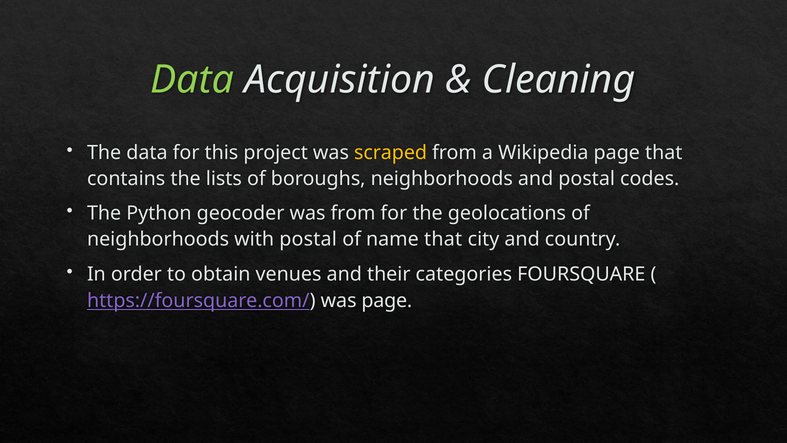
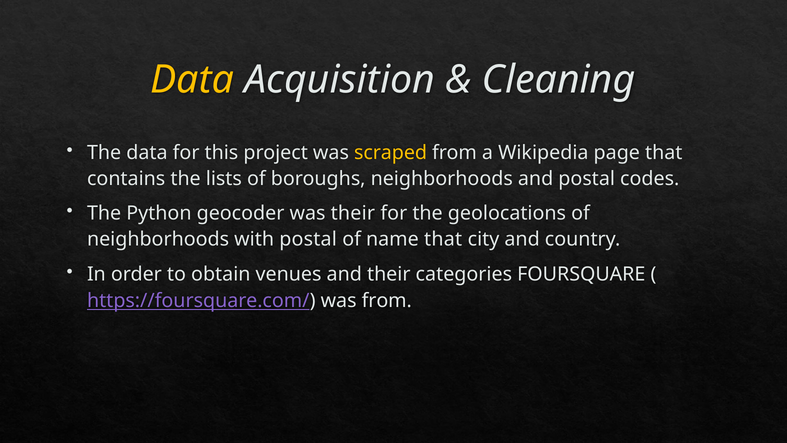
Data colour: light green -> yellow (192, 80)
was from: from -> their (353, 213)
was page: page -> from (387, 300)
